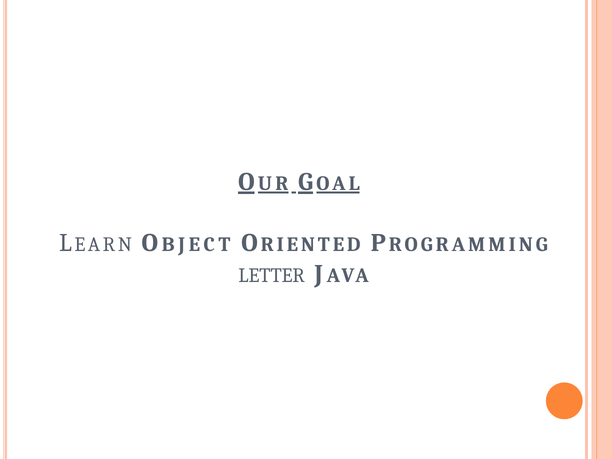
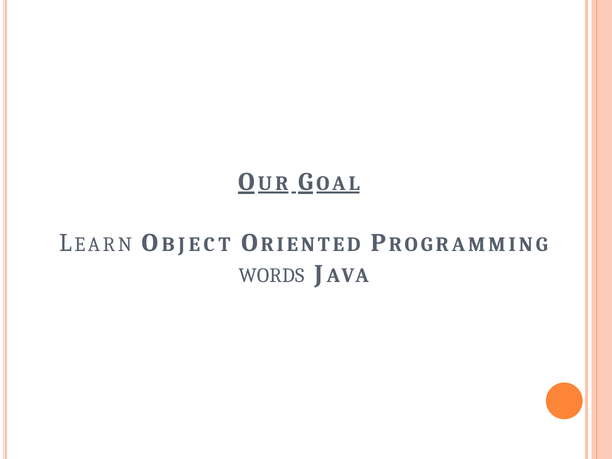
LETTER: LETTER -> WORDS (271, 275)
